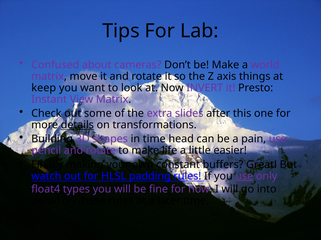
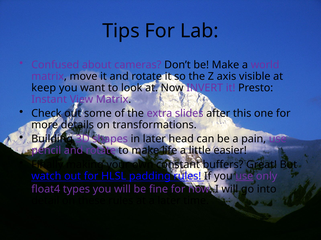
things: things -> visible (255, 77)
details underline: present -> none (77, 125)
in time: time -> later (154, 139)
